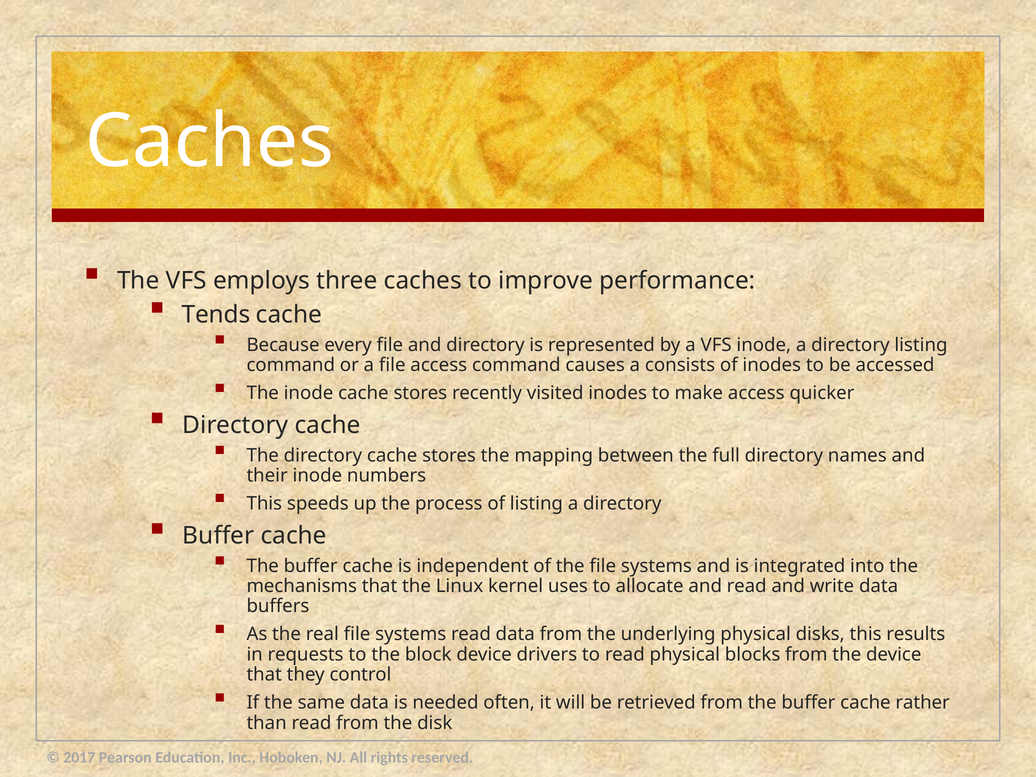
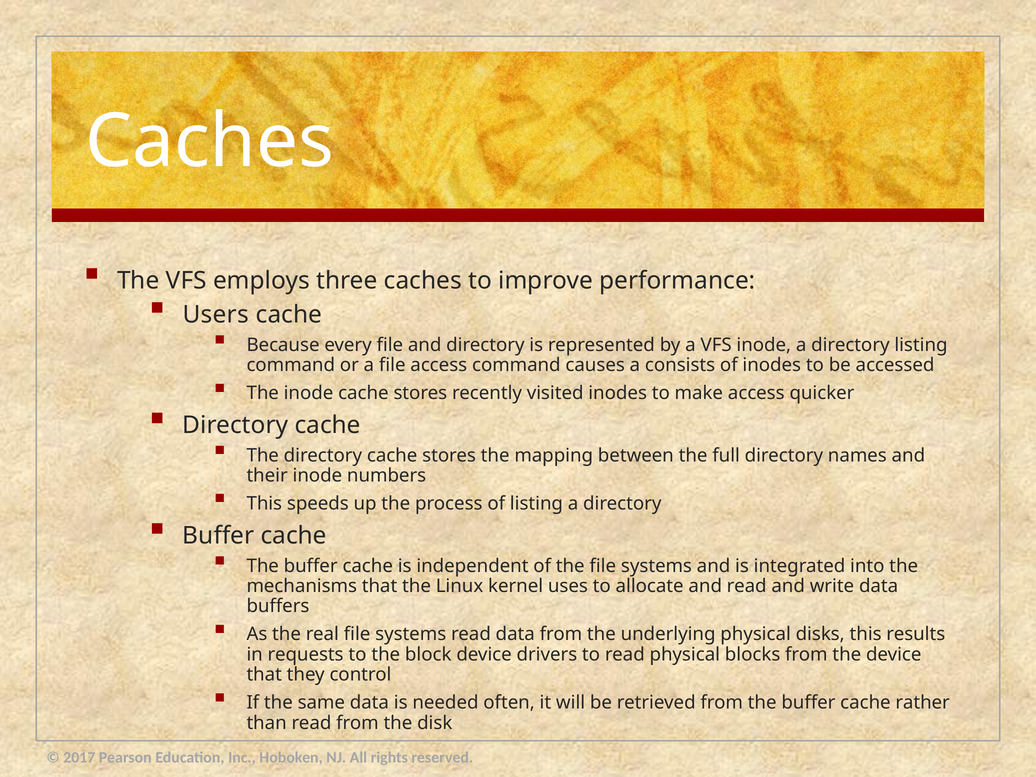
Tends: Tends -> Users (216, 315)
